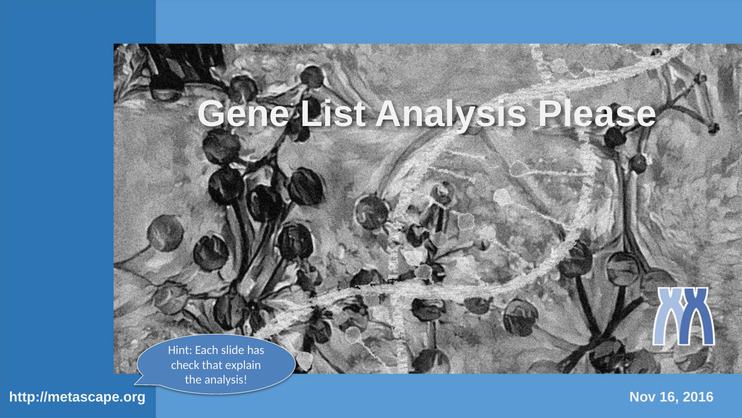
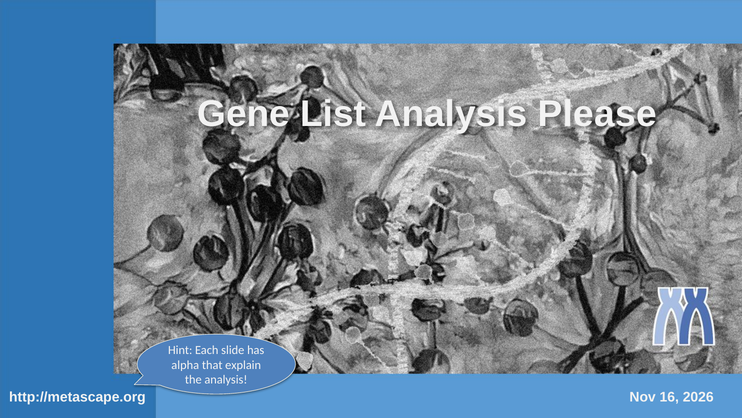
check: check -> alpha (185, 364)
2016: 2016 -> 2026 (698, 397)
